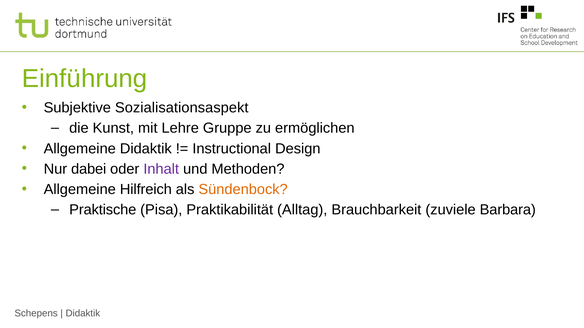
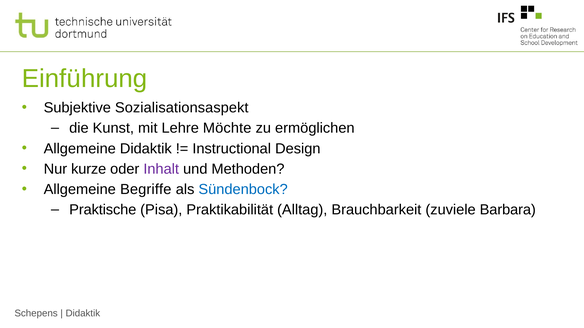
Gruppe: Gruppe -> Möchte (227, 128)
dabei: dabei -> kurze (89, 169)
Hilfreich: Hilfreich -> Begriffe (146, 190)
Sündenbock colour: orange -> blue (243, 190)
